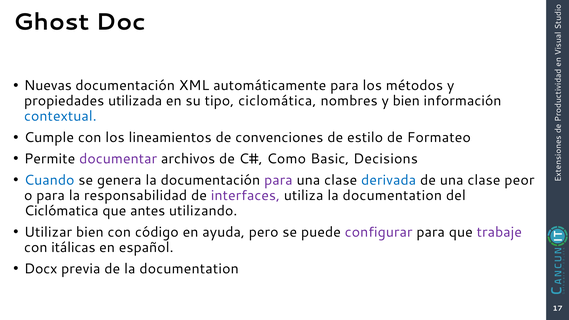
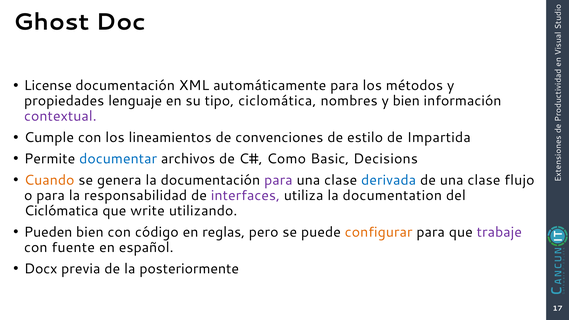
Nuevas: Nuevas -> License (48, 86)
utilizada: utilizada -> lenguaje (135, 101)
contextual colour: blue -> purple (60, 116)
Formateo: Formateo -> Impartida (439, 138)
documentar colour: purple -> blue (118, 159)
Cuando colour: blue -> orange (49, 180)
peor: peor -> flujo (519, 180)
antes: antes -> write (148, 211)
Utilizar: Utilizar -> Pueden (48, 232)
ayuda: ayuda -> reglas (224, 232)
configurar colour: purple -> orange (379, 232)
itálicas: itálicas -> fuente (73, 248)
de la documentation: documentation -> posteriormente (189, 269)
